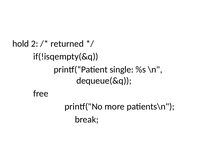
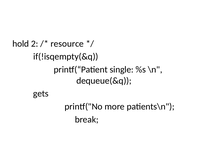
returned: returned -> resource (67, 44)
free: free -> gets (41, 94)
